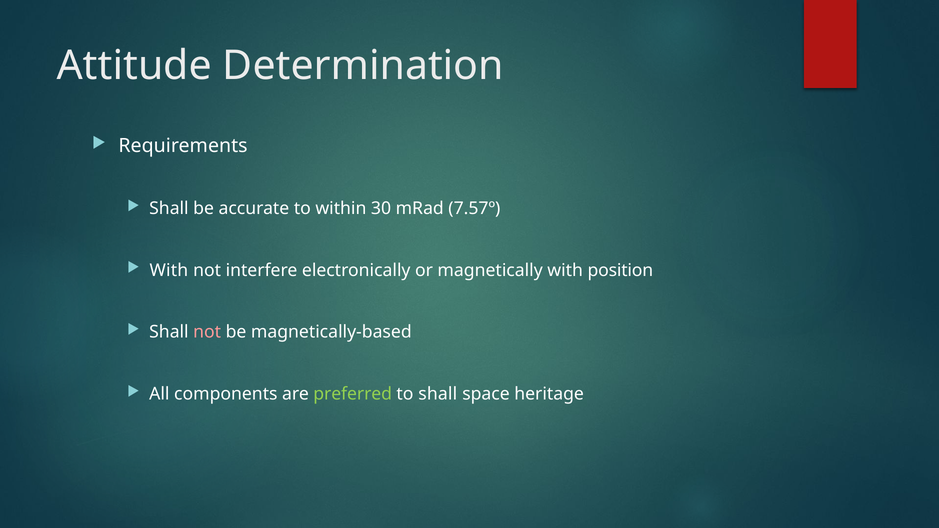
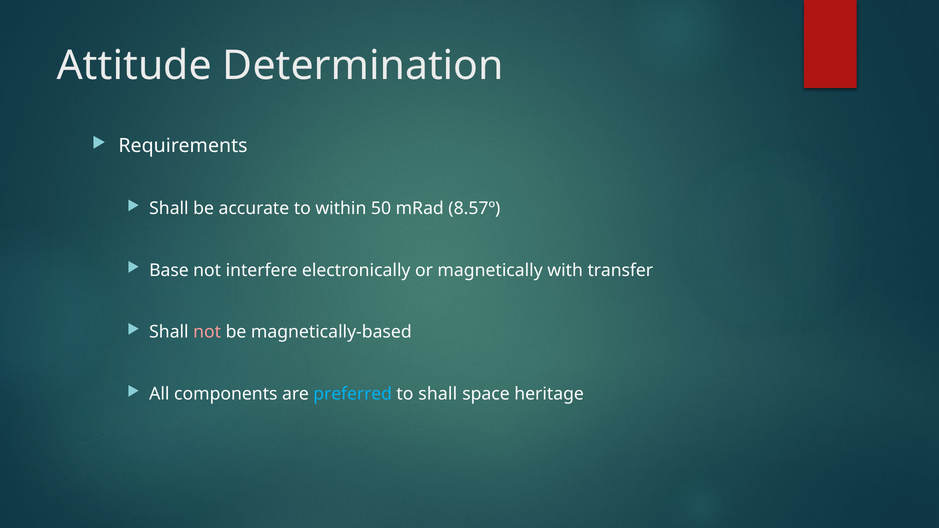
30: 30 -> 50 (381, 209)
7.57º: 7.57º -> 8.57º (474, 209)
With: With -> Base (169, 270)
position: position -> transfer (620, 270)
preferred colour: light green -> light blue (353, 394)
